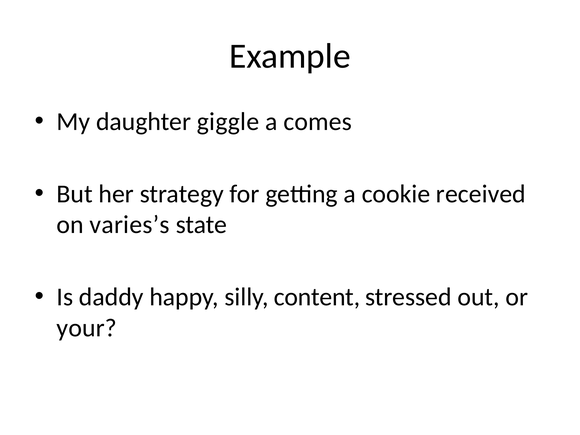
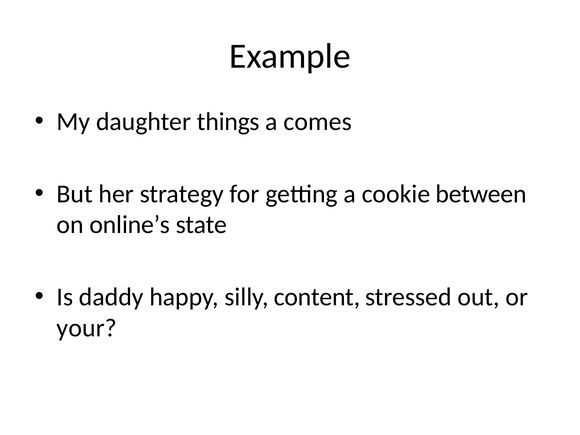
giggle: giggle -> things (228, 122)
received: received -> between (481, 194)
varies’s: varies’s -> online’s (130, 225)
